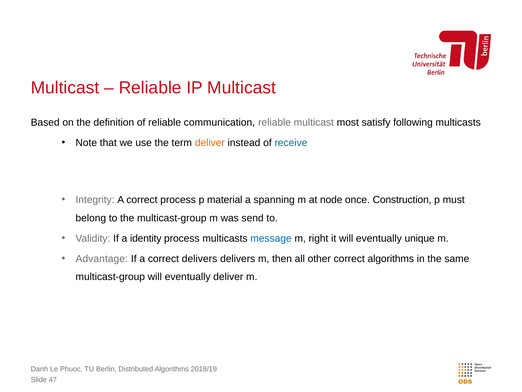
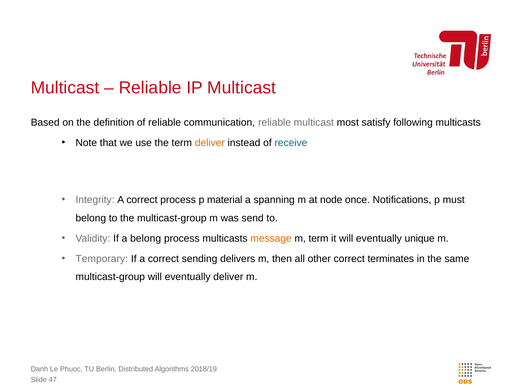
Construction: Construction -> Notifications (402, 199)
a identity: identity -> belong (146, 238)
message colour: blue -> orange (271, 238)
m right: right -> term (319, 238)
Advantage: Advantage -> Temporary (102, 258)
correct delivers: delivers -> sending (200, 258)
correct algorithms: algorithms -> terminates (391, 258)
